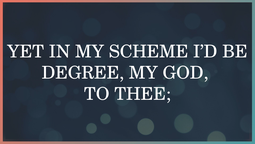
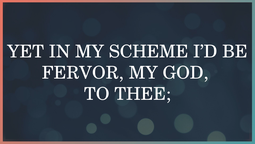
DEGREE: DEGREE -> FERVOR (83, 73)
